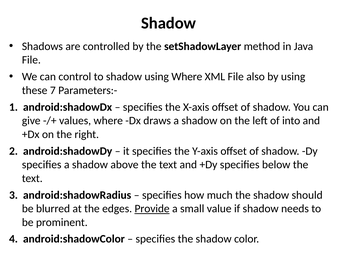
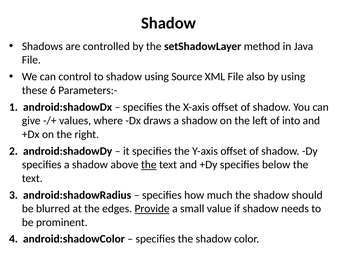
using Where: Where -> Source (187, 77)
7: 7 -> 6 (53, 90)
the underline: none -> present (149, 164)
